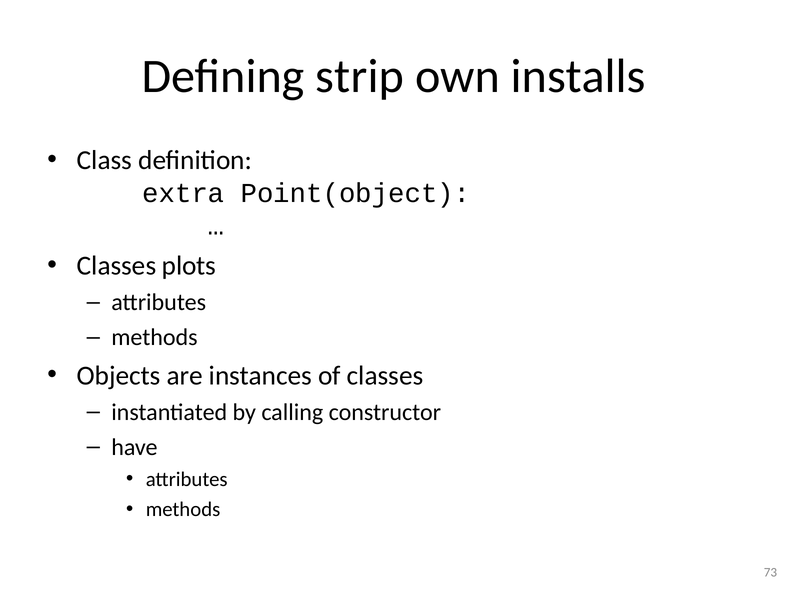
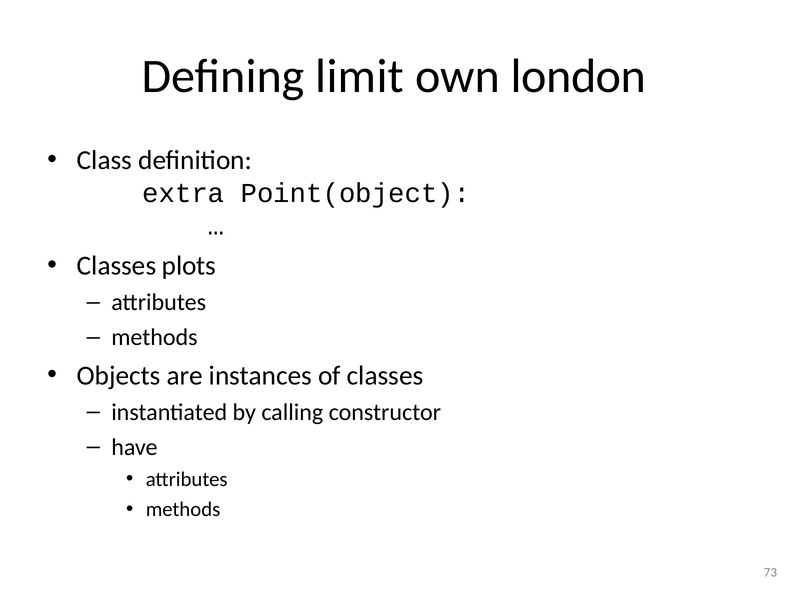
strip: strip -> limit (360, 76)
installs: installs -> london (578, 76)
